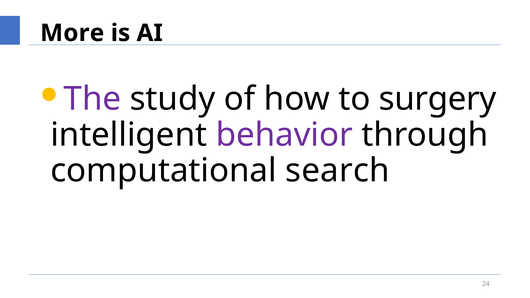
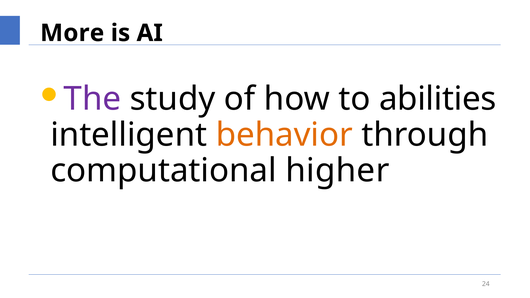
surgery: surgery -> abilities (438, 99)
behavior colour: purple -> orange (284, 135)
search: search -> higher (337, 171)
